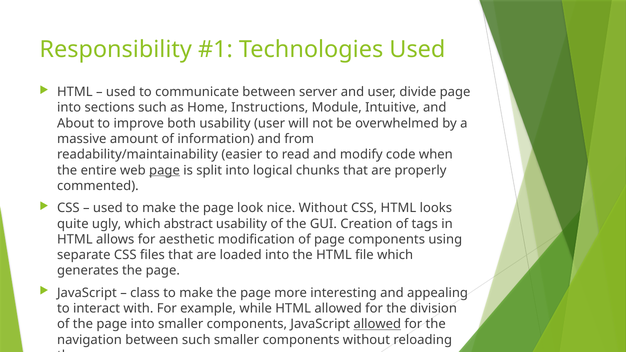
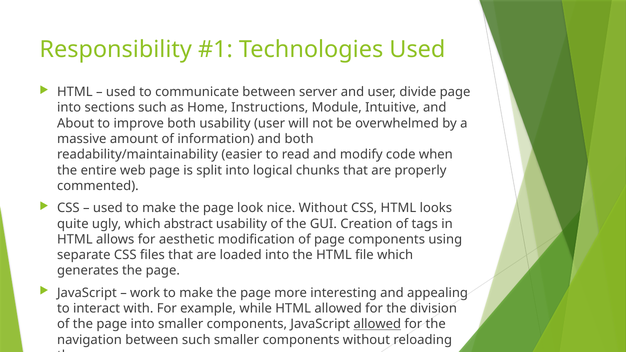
and from: from -> both (299, 139)
page underline: present -> none (164, 170)
class: class -> work (145, 293)
